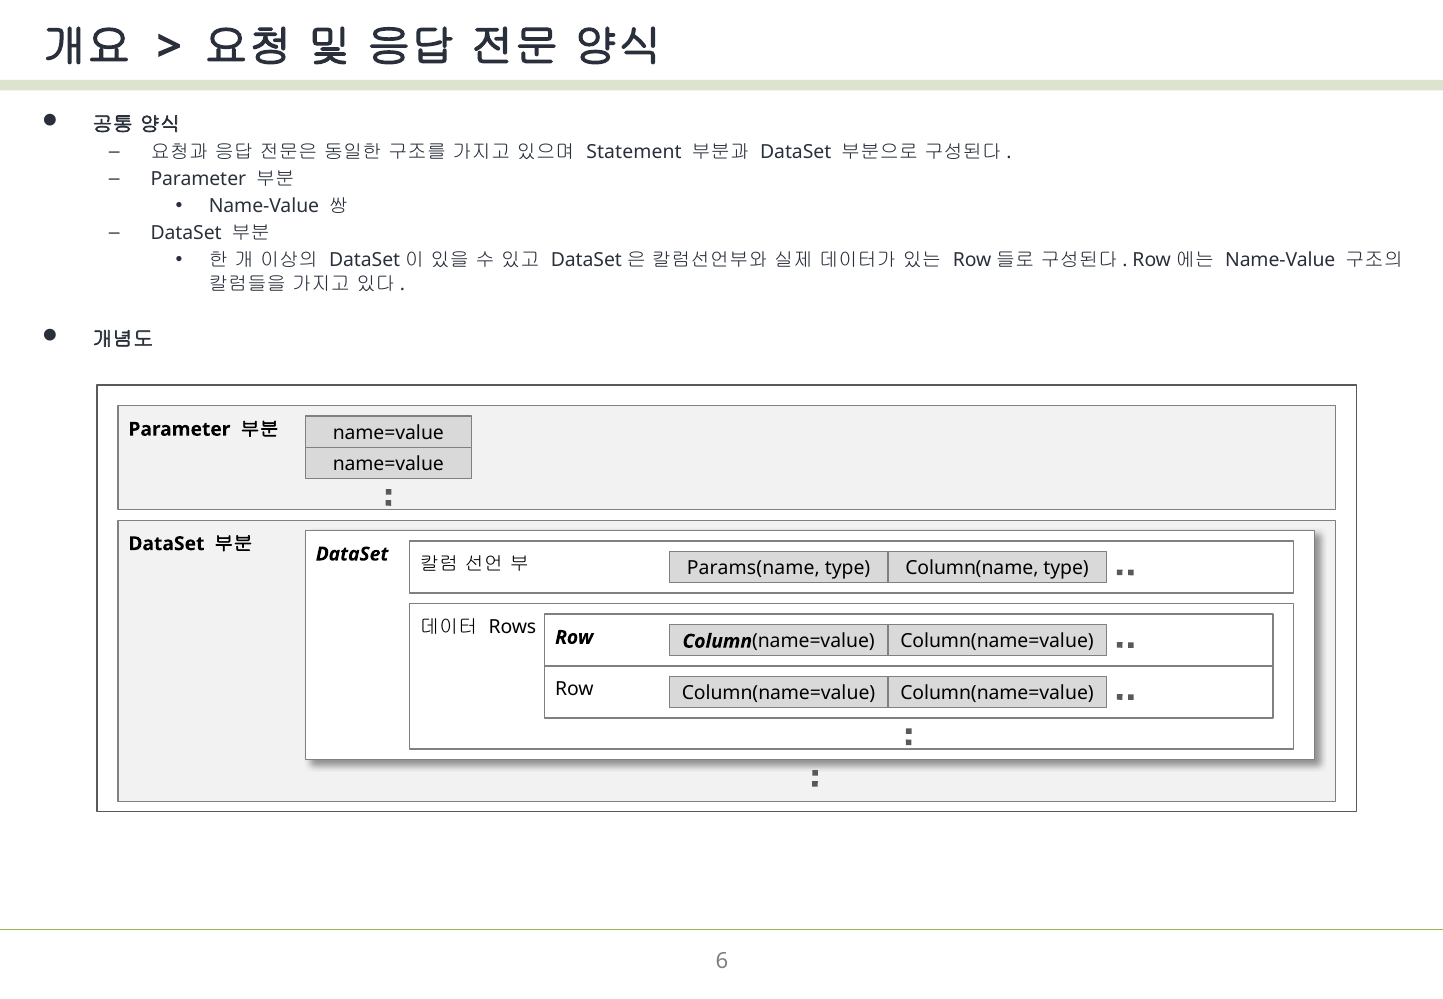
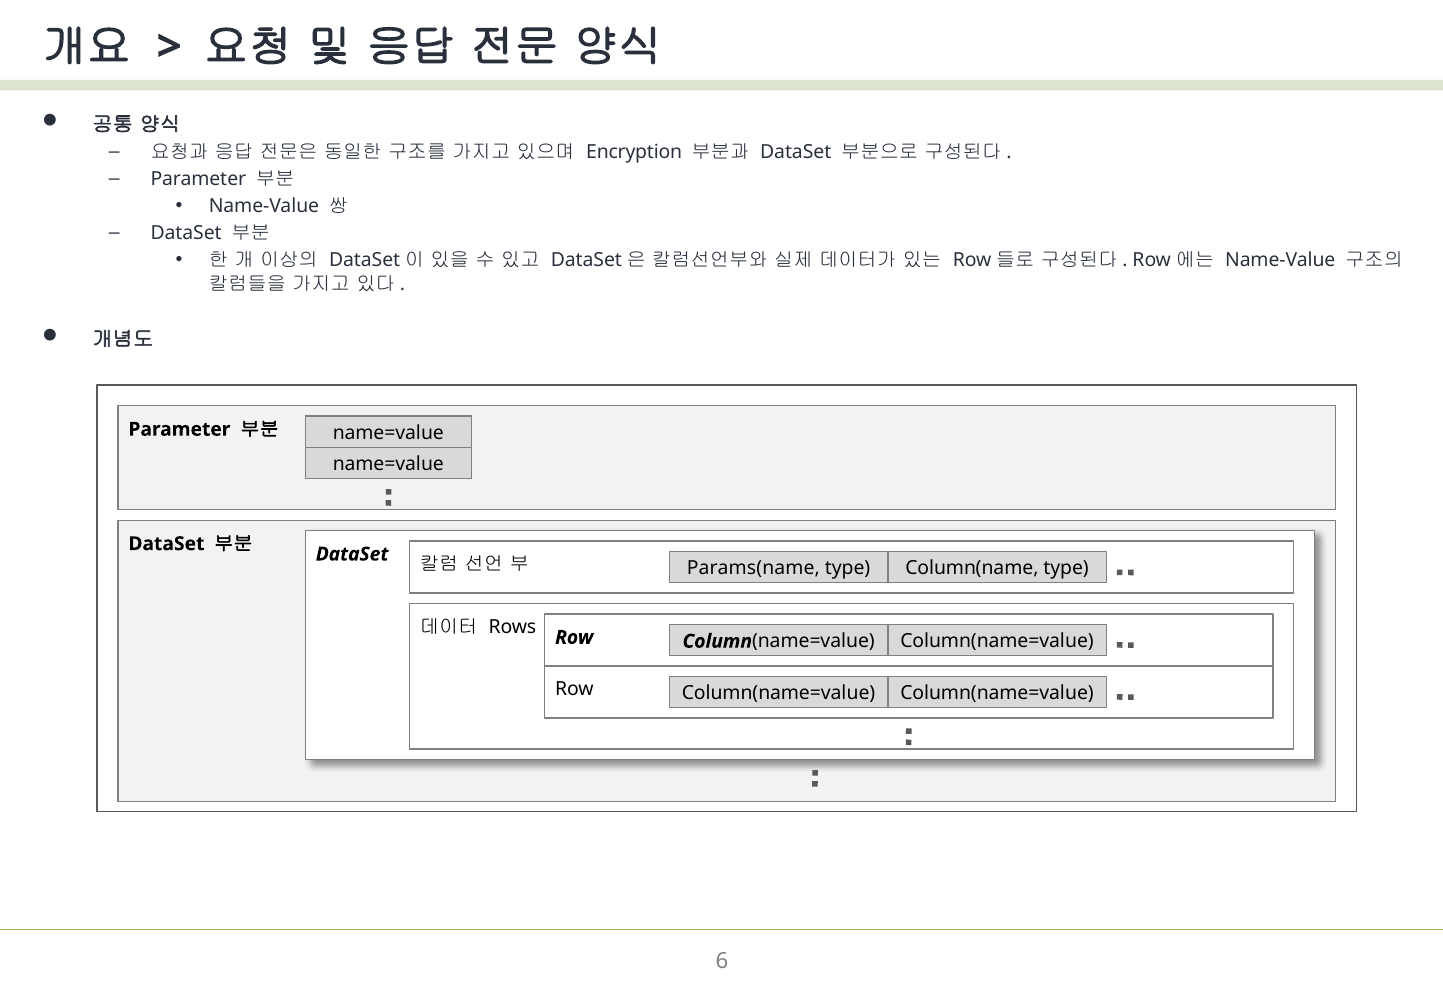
Statement: Statement -> Encryption (634, 152)
